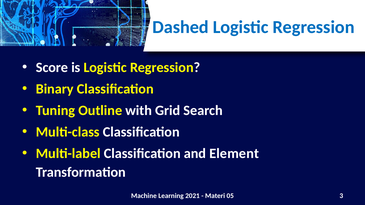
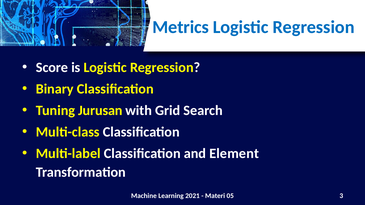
Dashed: Dashed -> Metrics (181, 27)
Outline: Outline -> Jurusan (100, 111)
